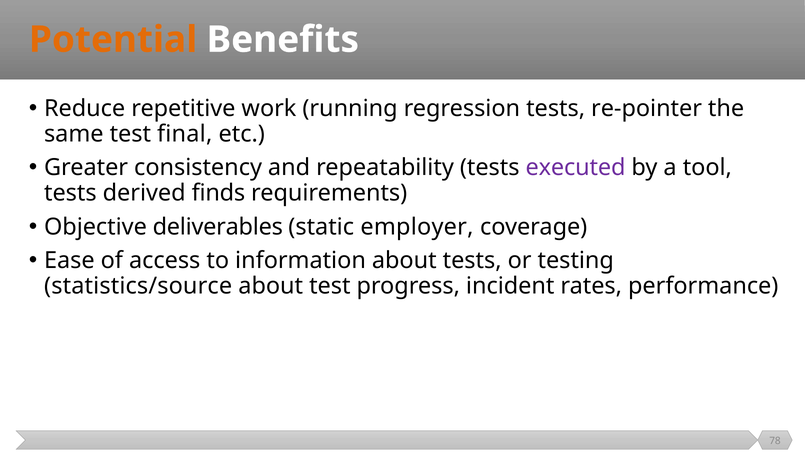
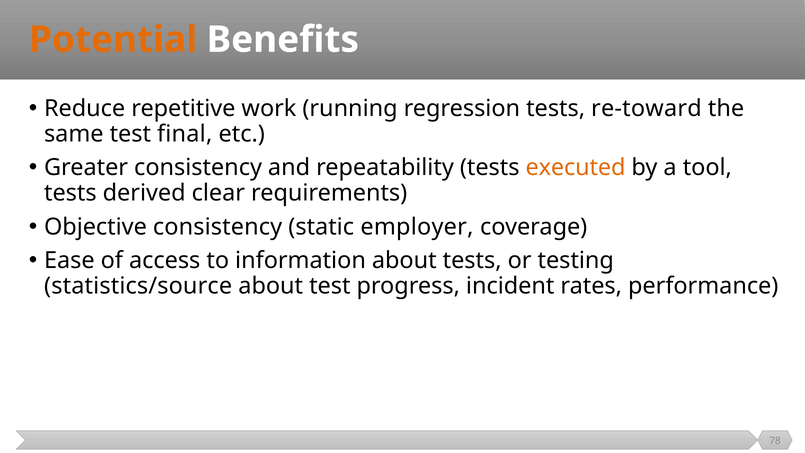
re-pointer: re-pointer -> re-toward (646, 108)
executed colour: purple -> orange (576, 168)
finds: finds -> clear (218, 193)
Objective deliverables: deliverables -> consistency (218, 227)
